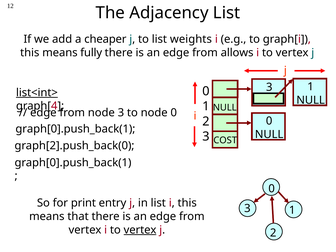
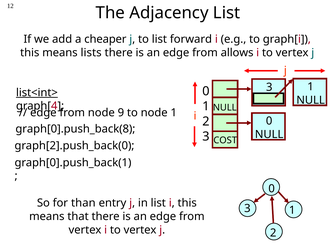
weights: weights -> forward (191, 39)
fully: fully -> lists (91, 53)
node 3: 3 -> 9 (121, 113)
node 0: 0 -> 1 (174, 113)
graph[0].push_back(1: graph[0].push_back(1 -> graph[0].push_back(8 (75, 129)
print: print -> than (83, 203)
vertex underline: present -> none (140, 230)
